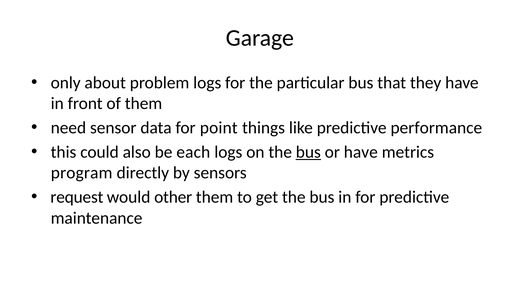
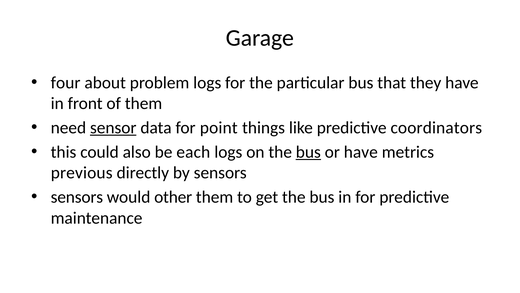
only: only -> four (66, 82)
sensor underline: none -> present (113, 128)
performance: performance -> coordinators (436, 128)
program: program -> previous (82, 173)
request: request -> sensors (77, 197)
